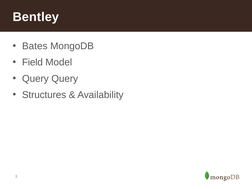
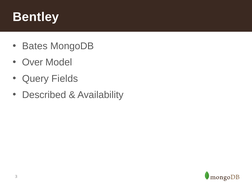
Field: Field -> Over (32, 62)
Query Query: Query -> Fields (65, 79)
Structures: Structures -> Described (44, 95)
